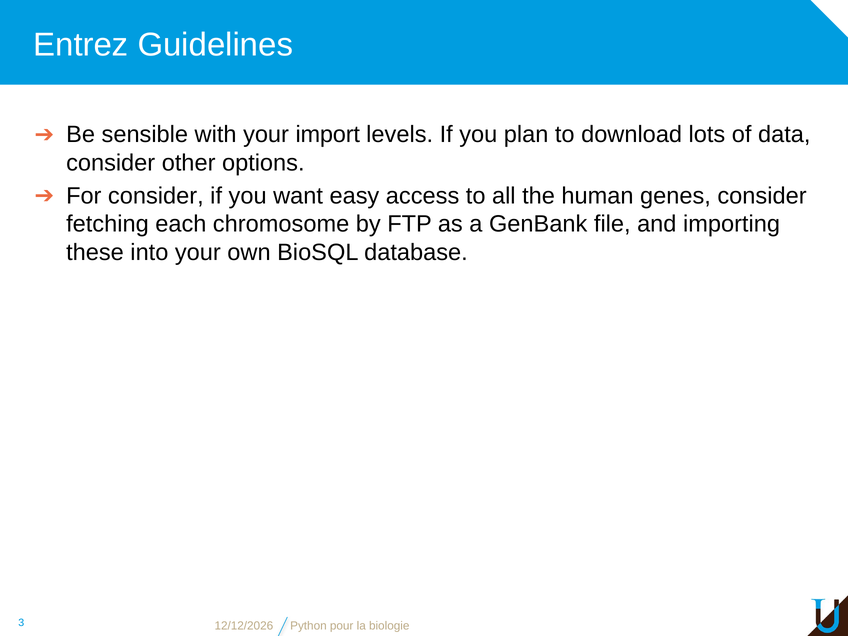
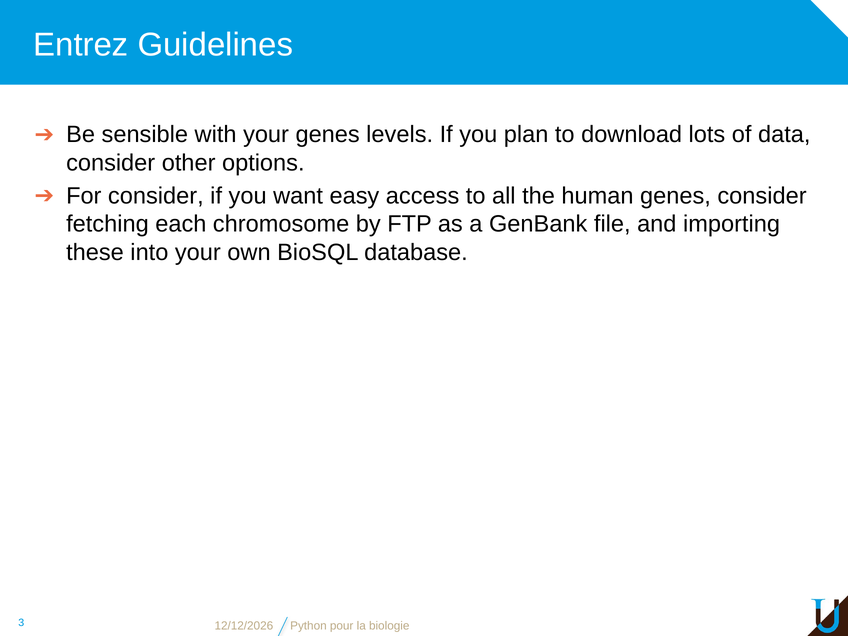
your import: import -> genes (328, 135)
